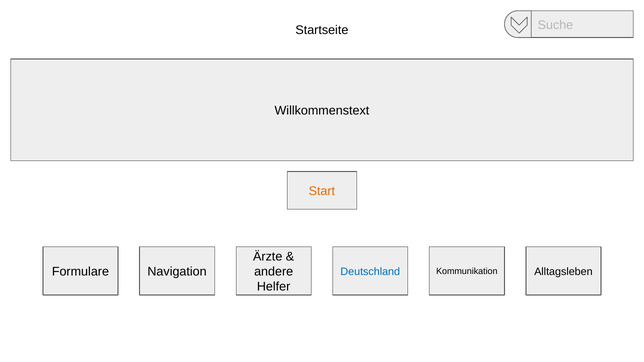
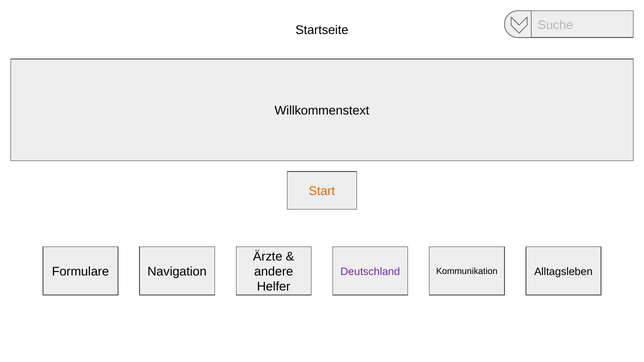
Deutschland colour: blue -> purple (370, 272)
